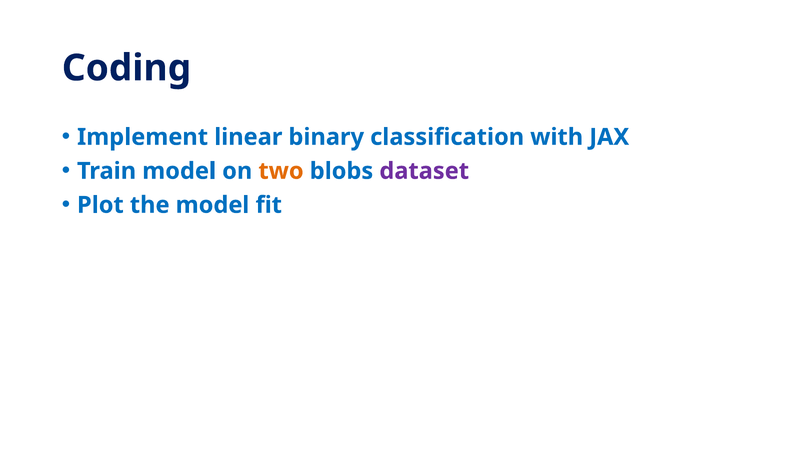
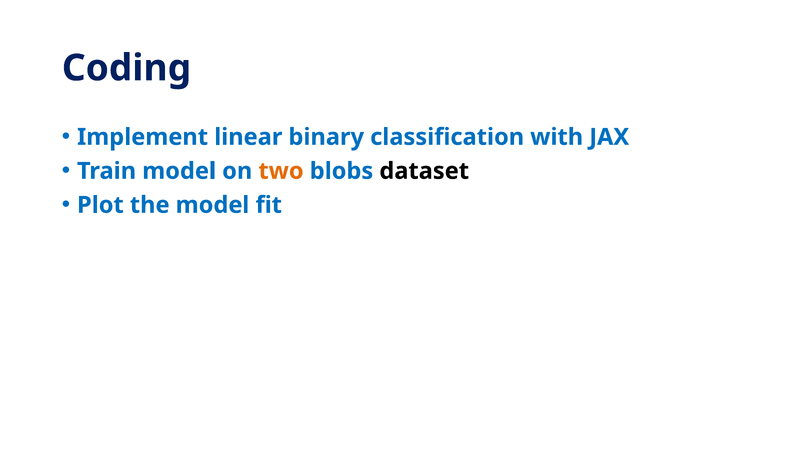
dataset colour: purple -> black (424, 171)
